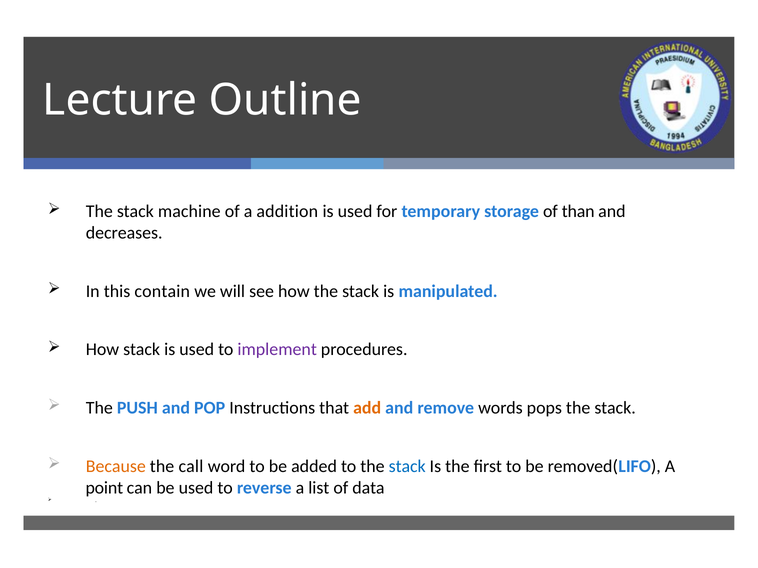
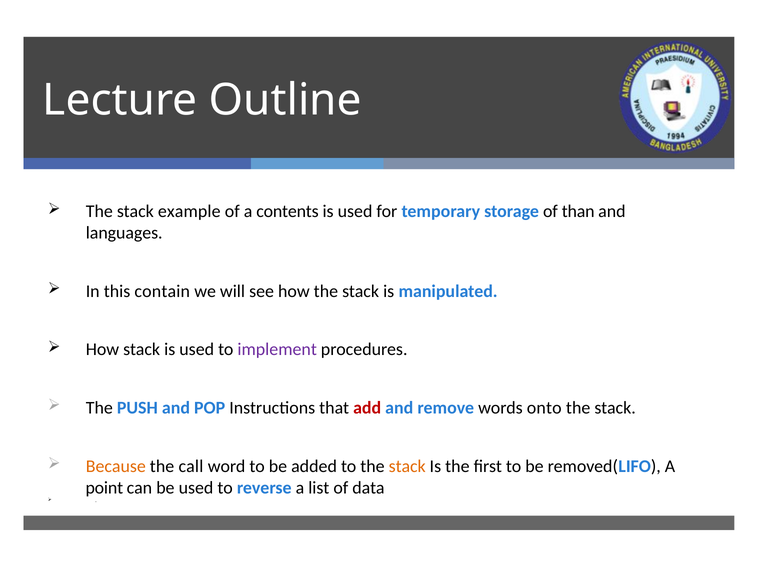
machine: machine -> example (189, 212)
addition: addition -> contents (287, 212)
decreases: decreases -> languages (124, 233)
add colour: orange -> red (367, 408)
pops: pops -> onto (544, 408)
stack colour: blue -> orange (407, 467)
